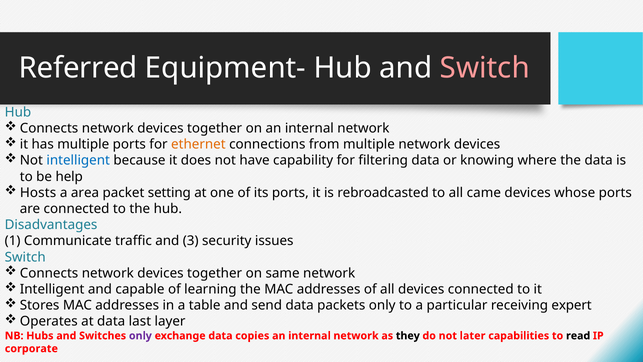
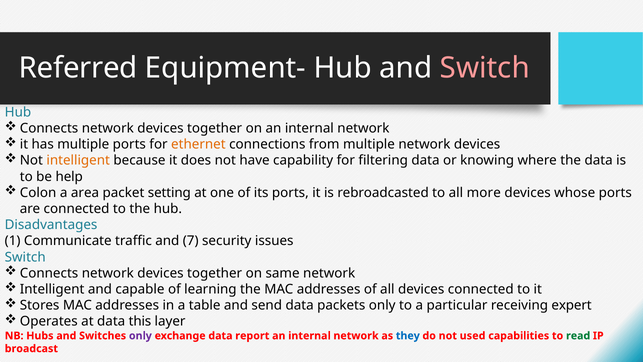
intelligent colour: blue -> orange (78, 160)
Hosts: Hosts -> Colon (38, 193)
came: came -> more (484, 193)
3: 3 -> 7 (191, 241)
last: last -> this (140, 321)
copies: copies -> report (252, 335)
they colour: black -> blue (408, 335)
later: later -> used (473, 335)
read colour: black -> green (578, 335)
corporate: corporate -> broadcast (31, 348)
